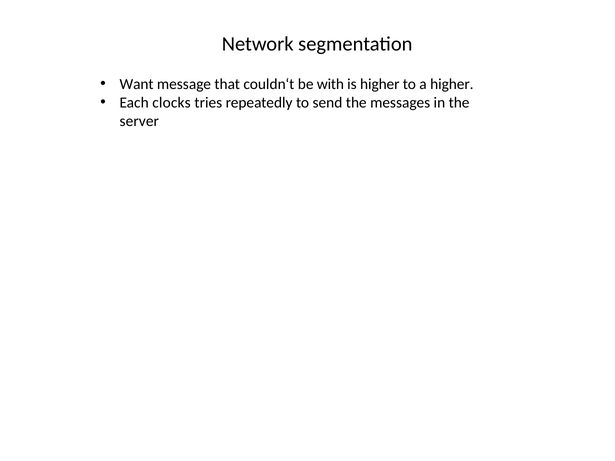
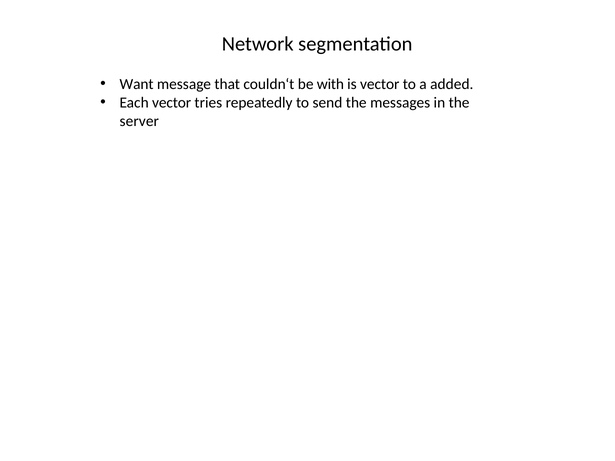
is higher: higher -> vector (380, 84)
a higher: higher -> added (452, 84)
Each clocks: clocks -> vector (172, 103)
